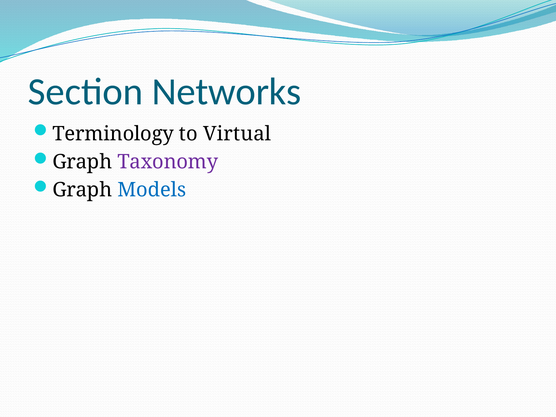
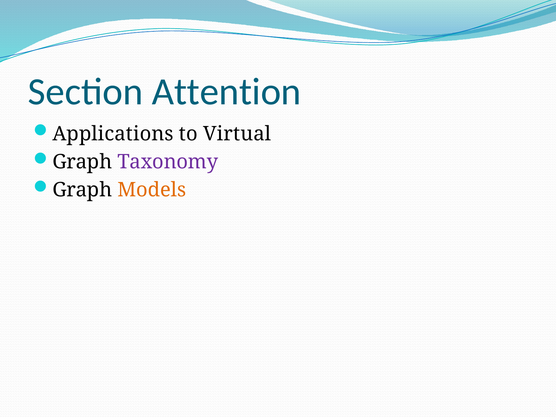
Networks: Networks -> Attention (227, 92)
Terminology: Terminology -> Applications (113, 134)
Models colour: blue -> orange (152, 190)
